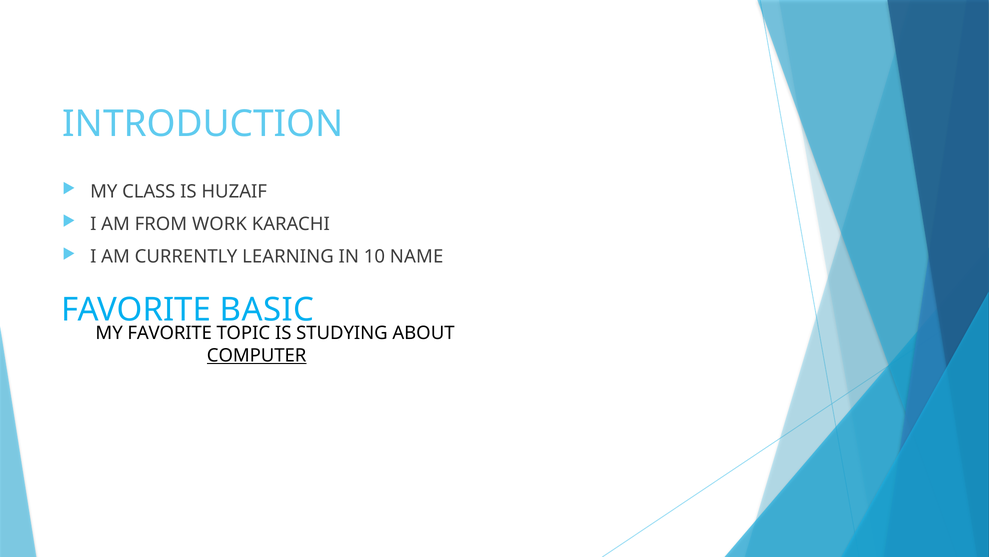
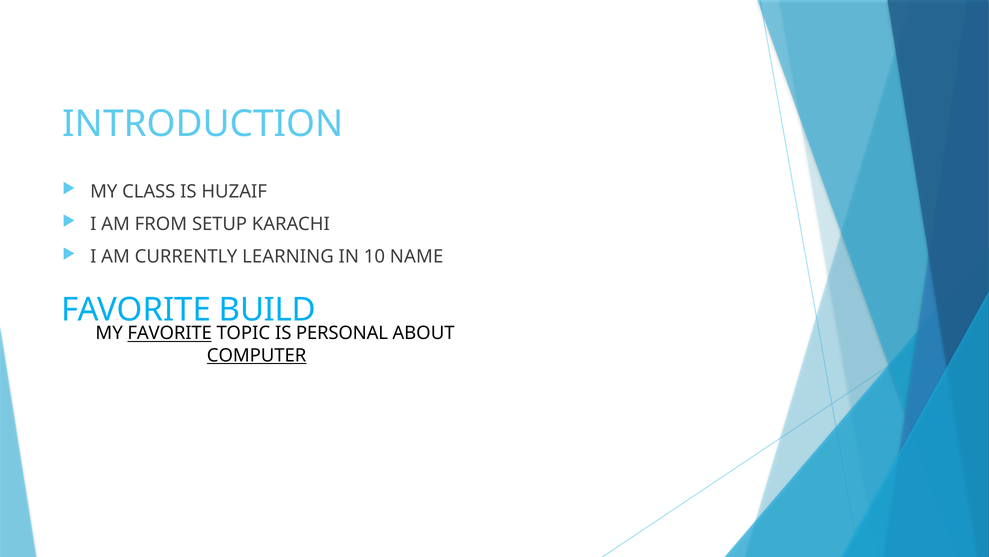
WORK: WORK -> SETUP (220, 224)
BASIC: BASIC -> BUILD (267, 309)
FAVORITE underline: none -> present (170, 333)
STUDYING: STUDYING -> PERSONAL (342, 333)
